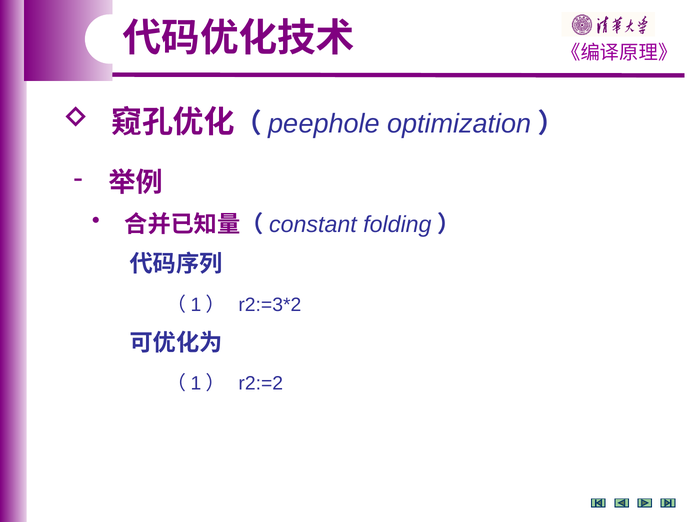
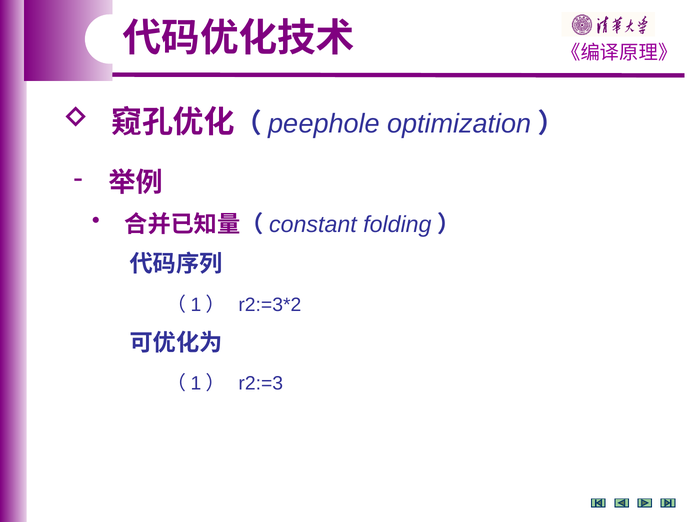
r2:=2: r2:=2 -> r2:=3 (261, 384)
